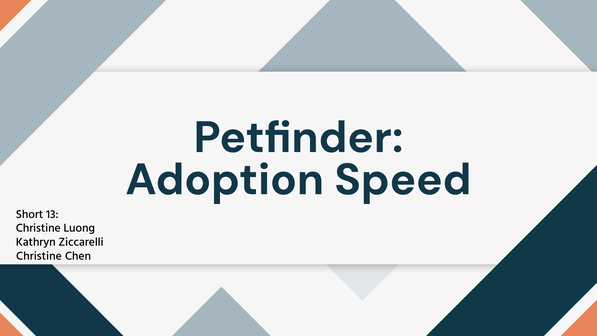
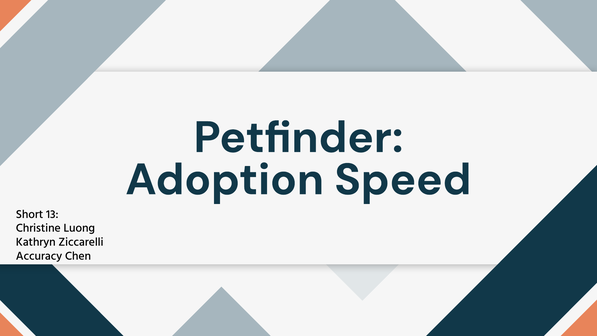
Christine: Christine -> Accuracy (39, 256)
